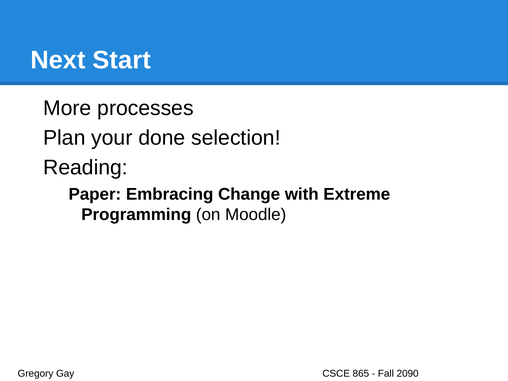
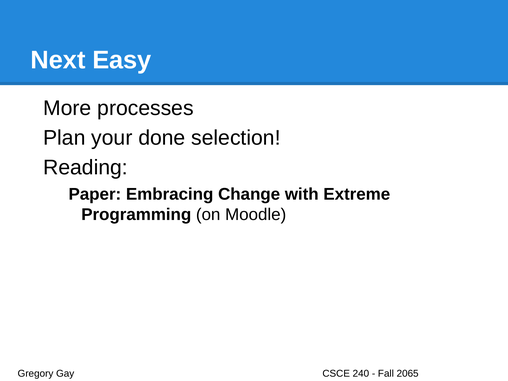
Start: Start -> Easy (122, 60)
865: 865 -> 240 (361, 374)
2090: 2090 -> 2065 (408, 374)
